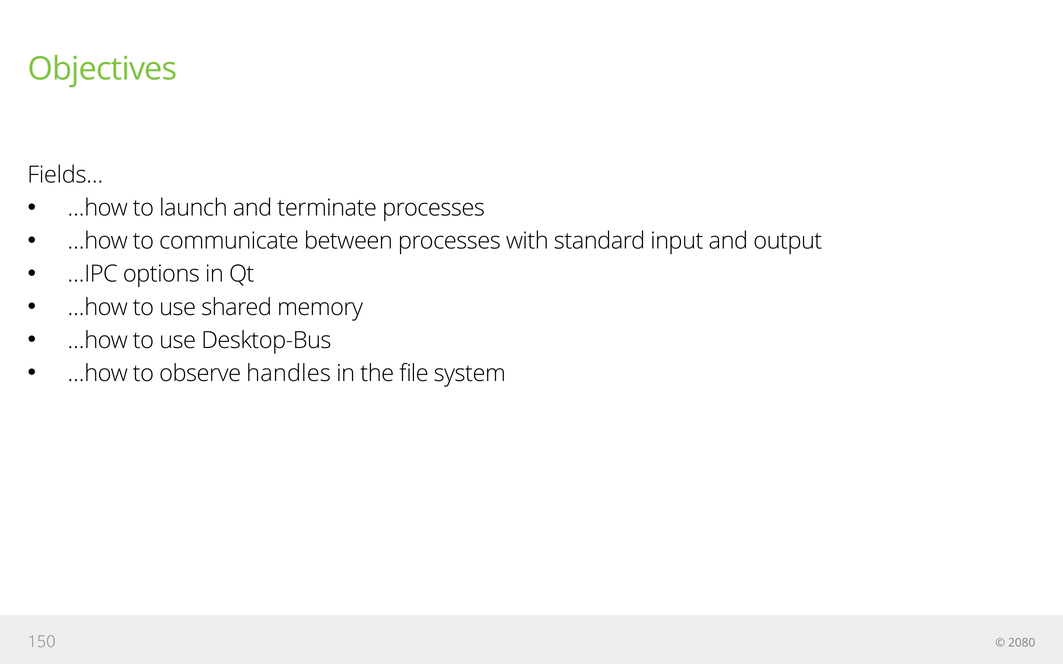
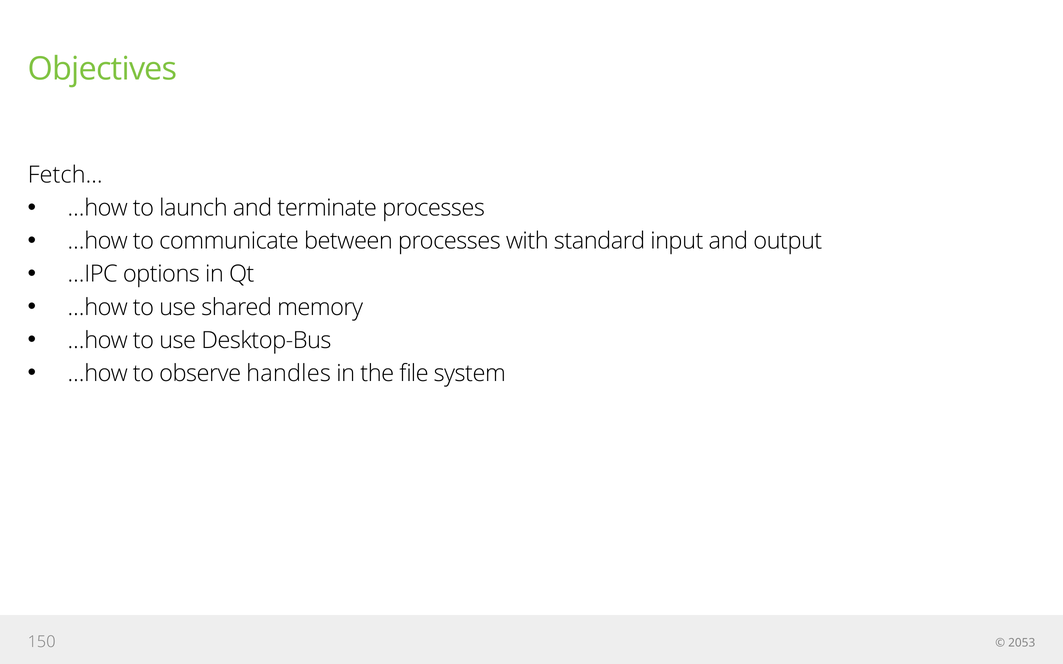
Fields…: Fields… -> Fetch… (65, 175)
2080: 2080 -> 2053 (1022, 643)
